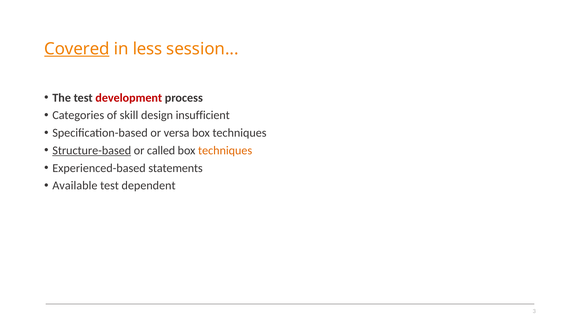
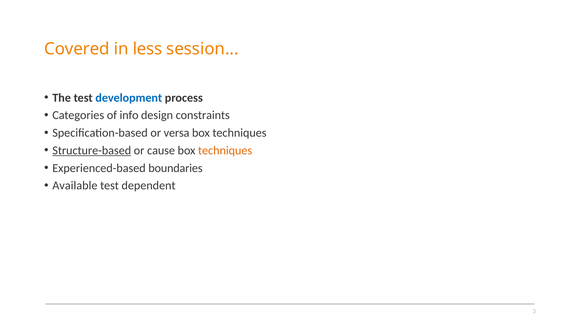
Covered underline: present -> none (77, 49)
development colour: red -> blue (129, 98)
skill: skill -> info (129, 115)
insufficient: insufficient -> constraints (203, 115)
called: called -> cause (161, 151)
statements: statements -> boundaries (176, 168)
